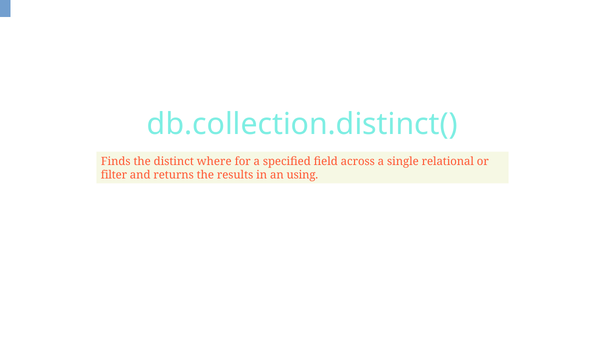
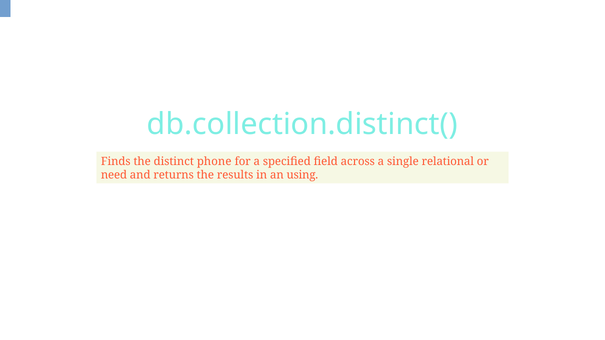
where: where -> phone (214, 162)
filter: filter -> need (114, 175)
